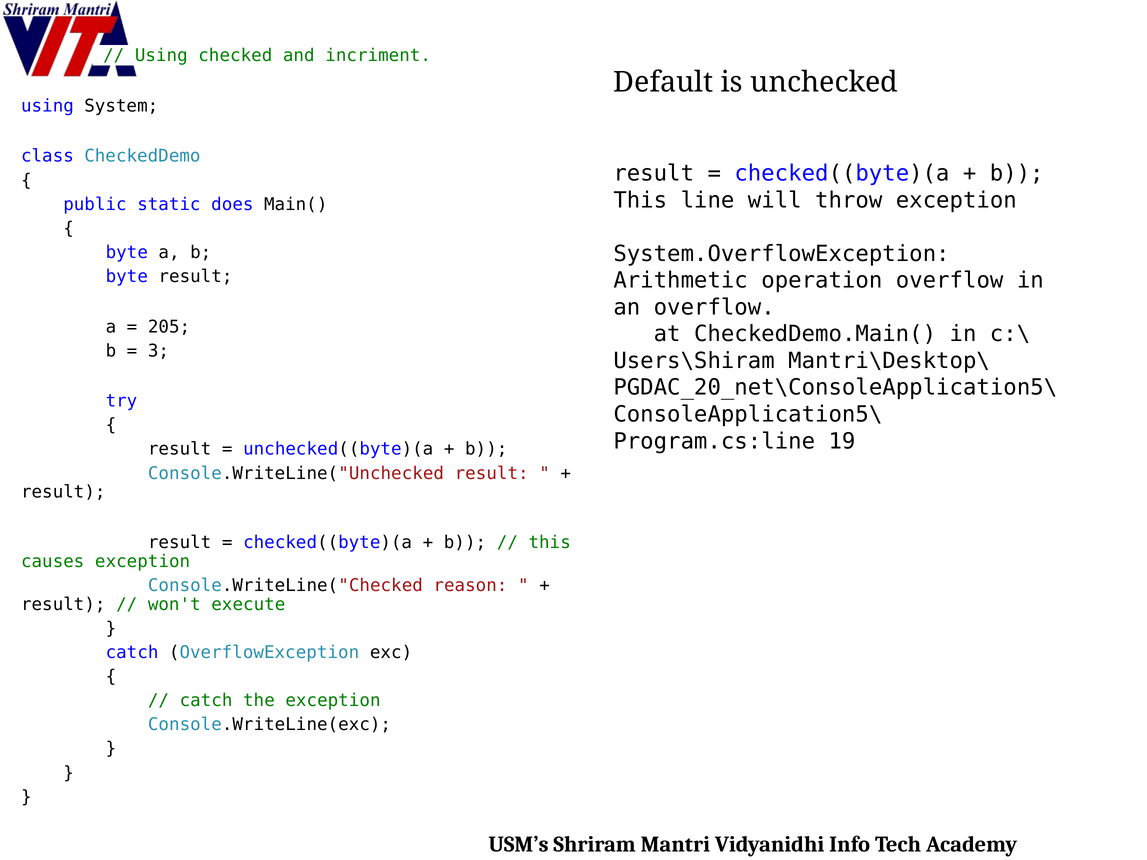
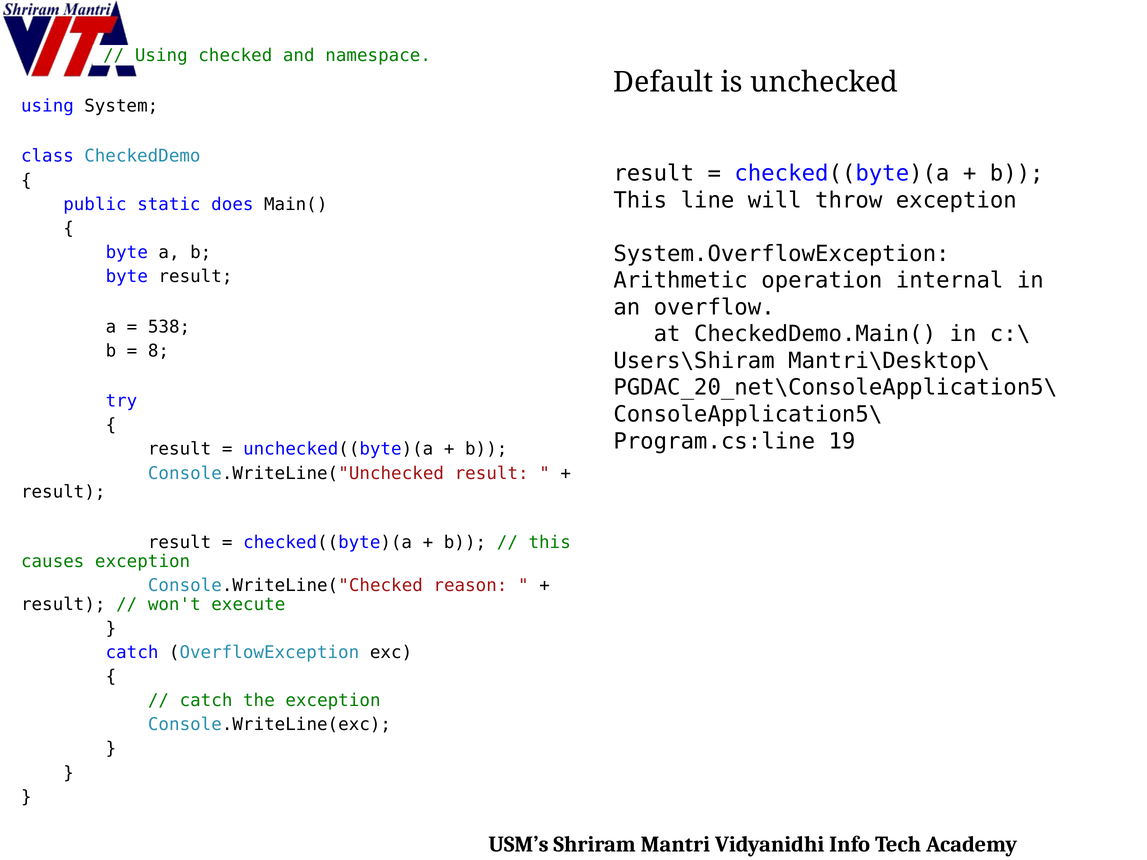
incriment: incriment -> namespace (378, 56)
operation overflow: overflow -> internal (950, 281)
205: 205 -> 538 (169, 327)
3: 3 -> 8 (158, 351)
